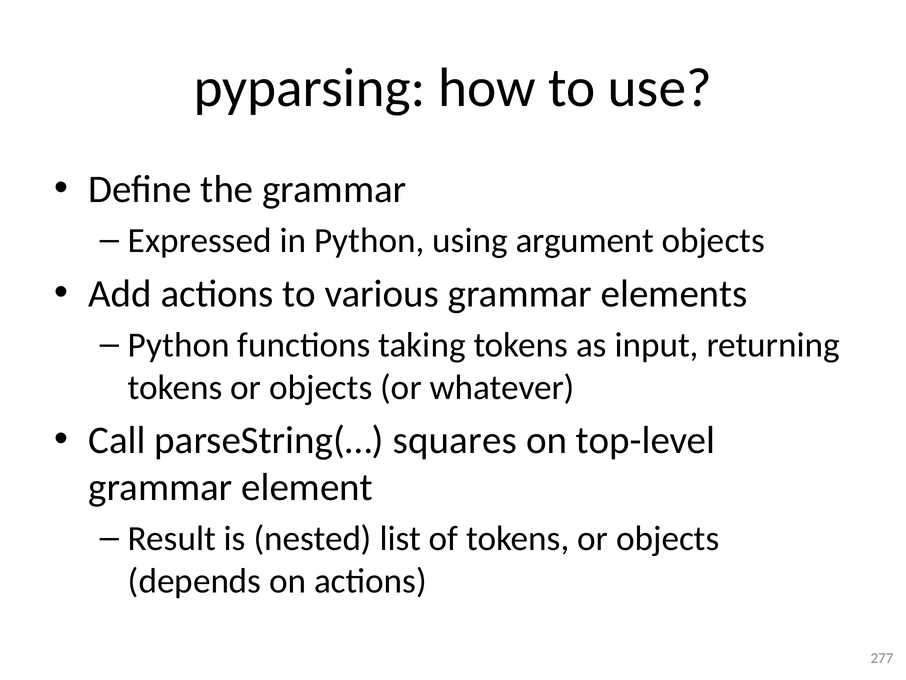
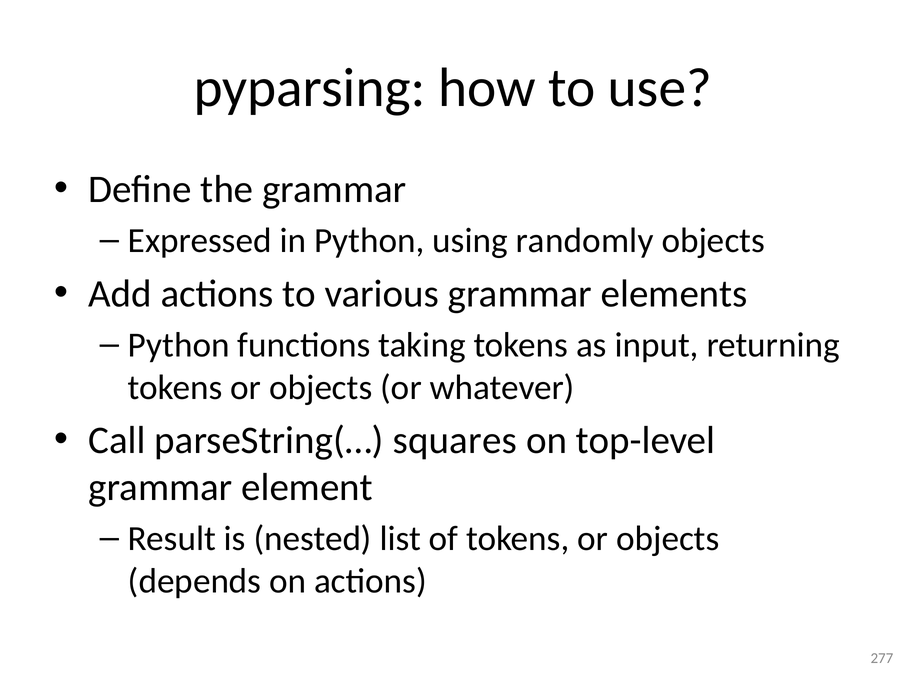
argument: argument -> randomly (585, 241)
